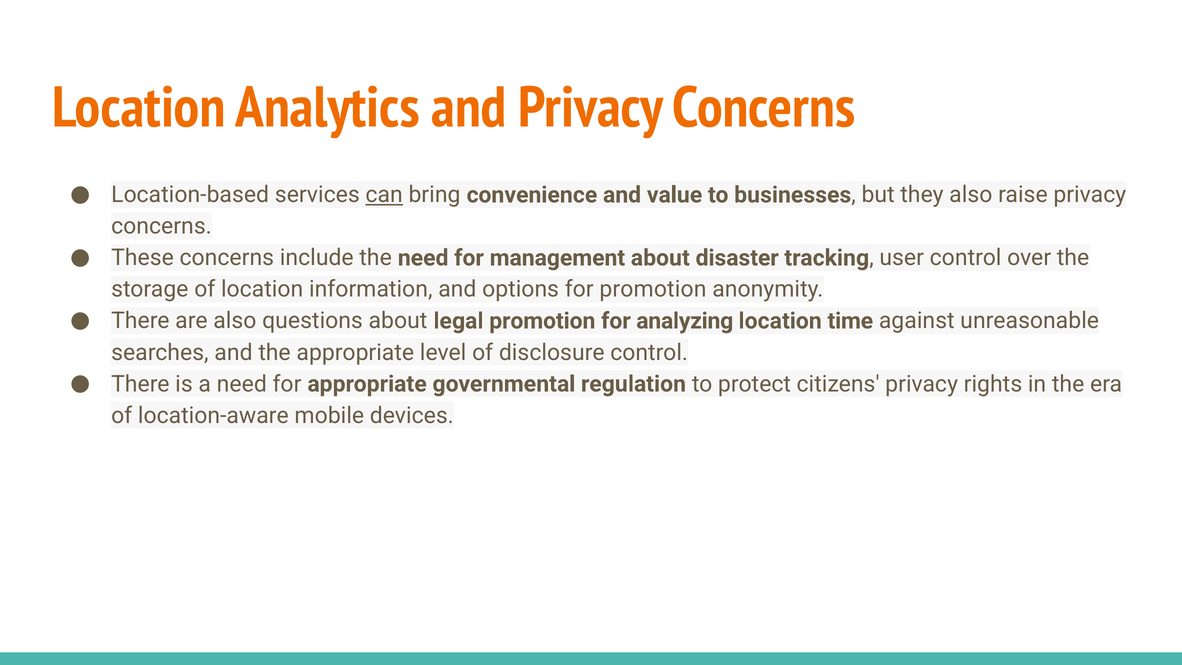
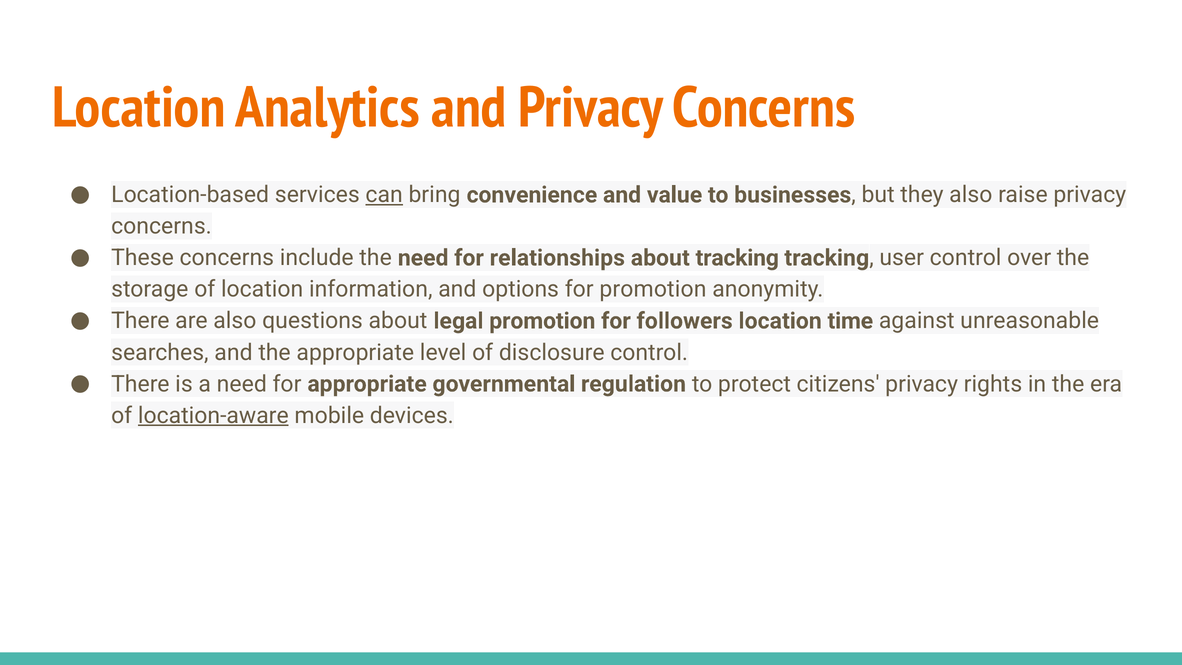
management: management -> relationships (557, 258)
about disaster: disaster -> tracking (737, 258)
analyzing: analyzing -> followers (685, 321)
location-aware underline: none -> present (213, 415)
